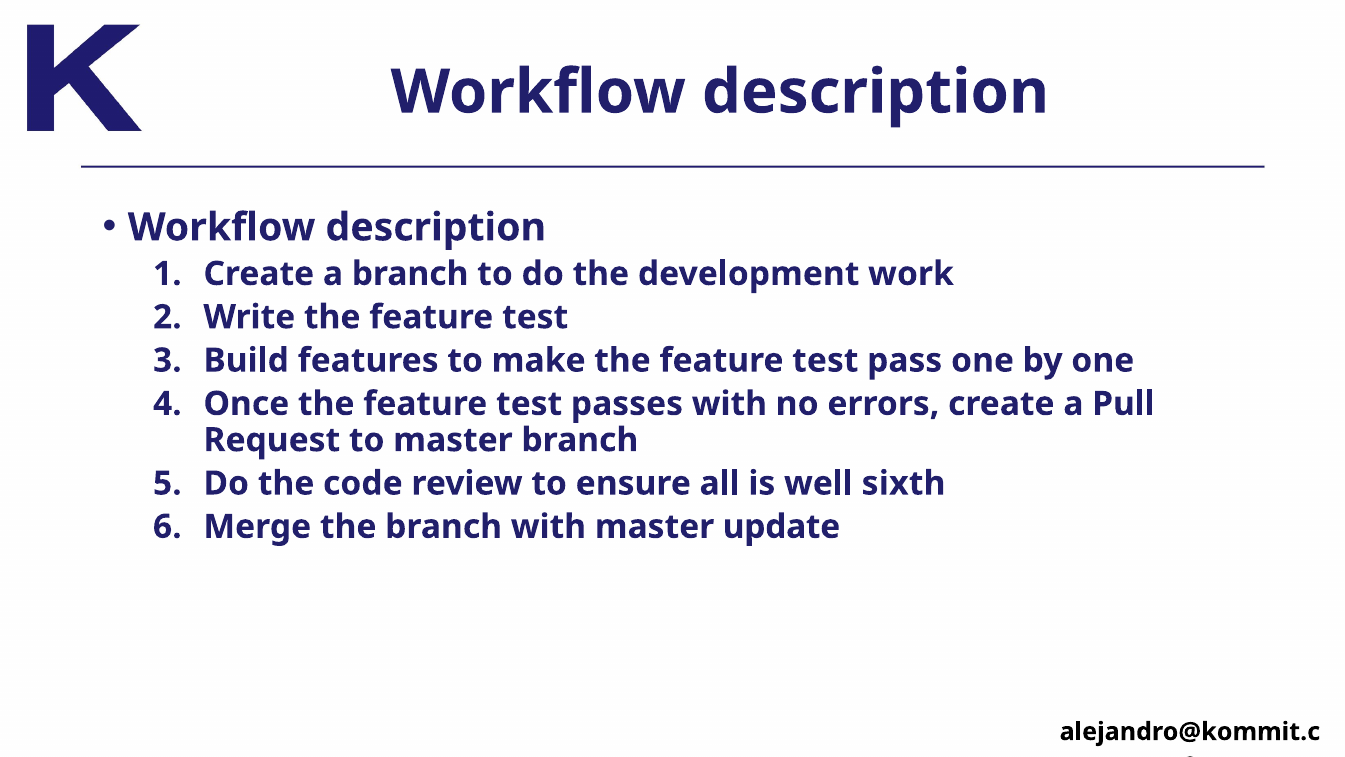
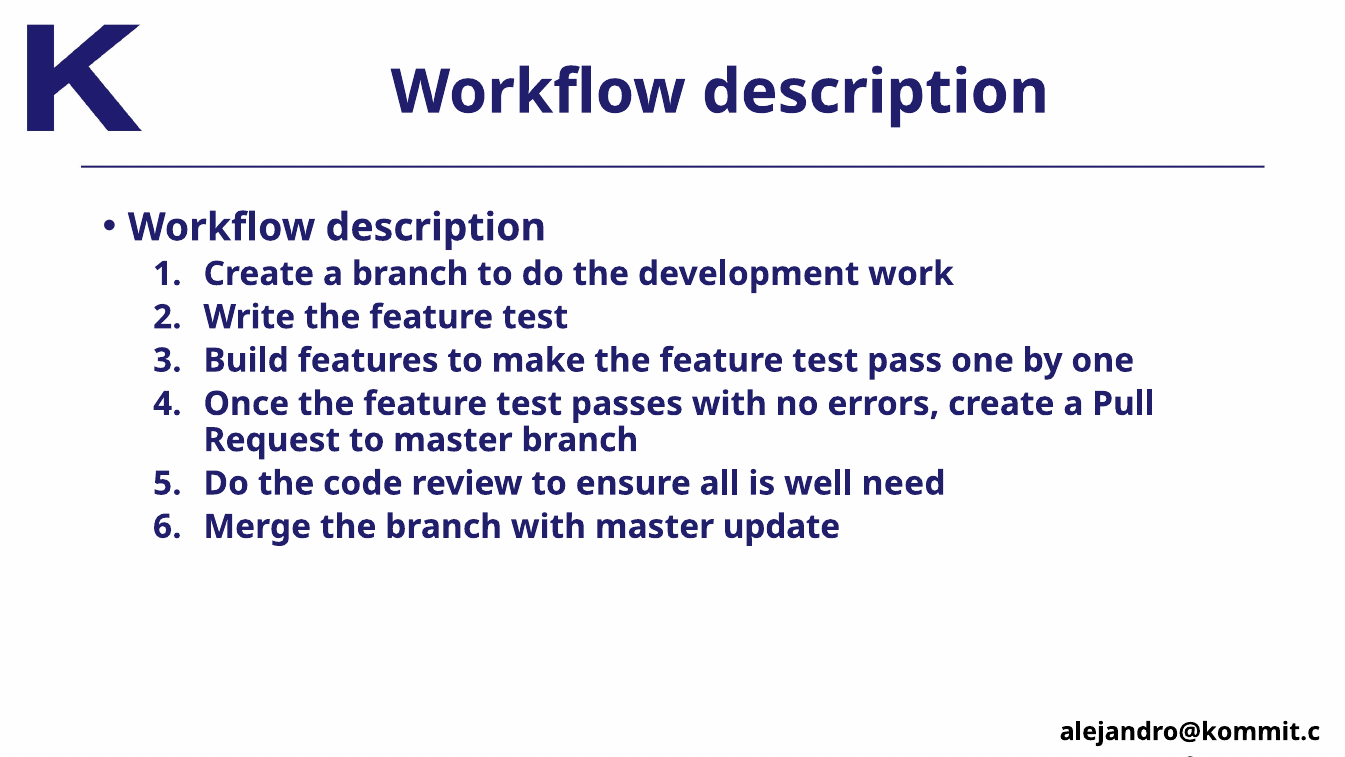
sixth: sixth -> need (904, 483)
